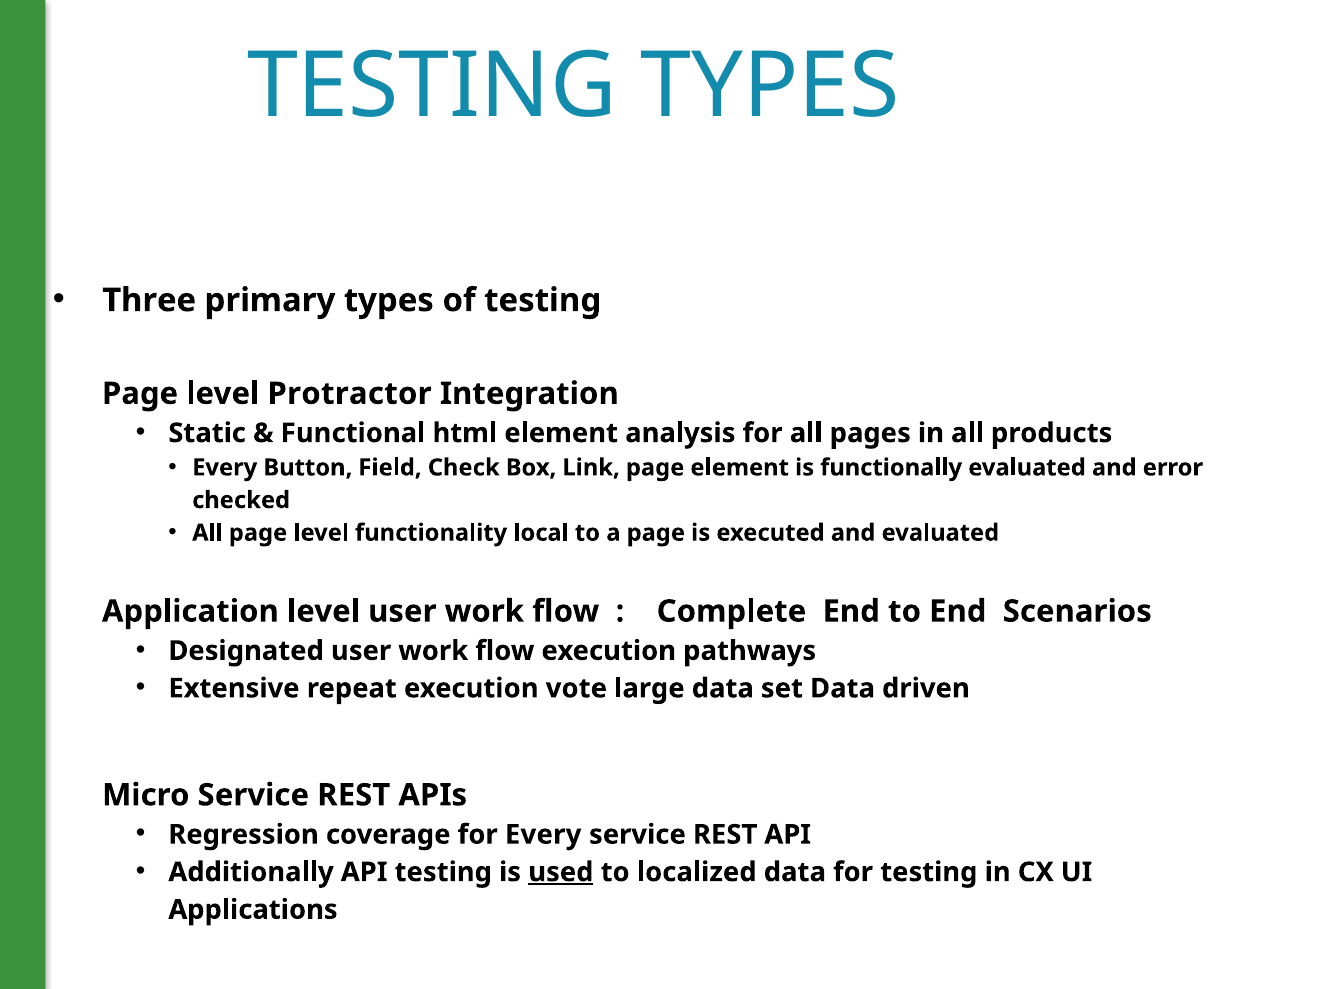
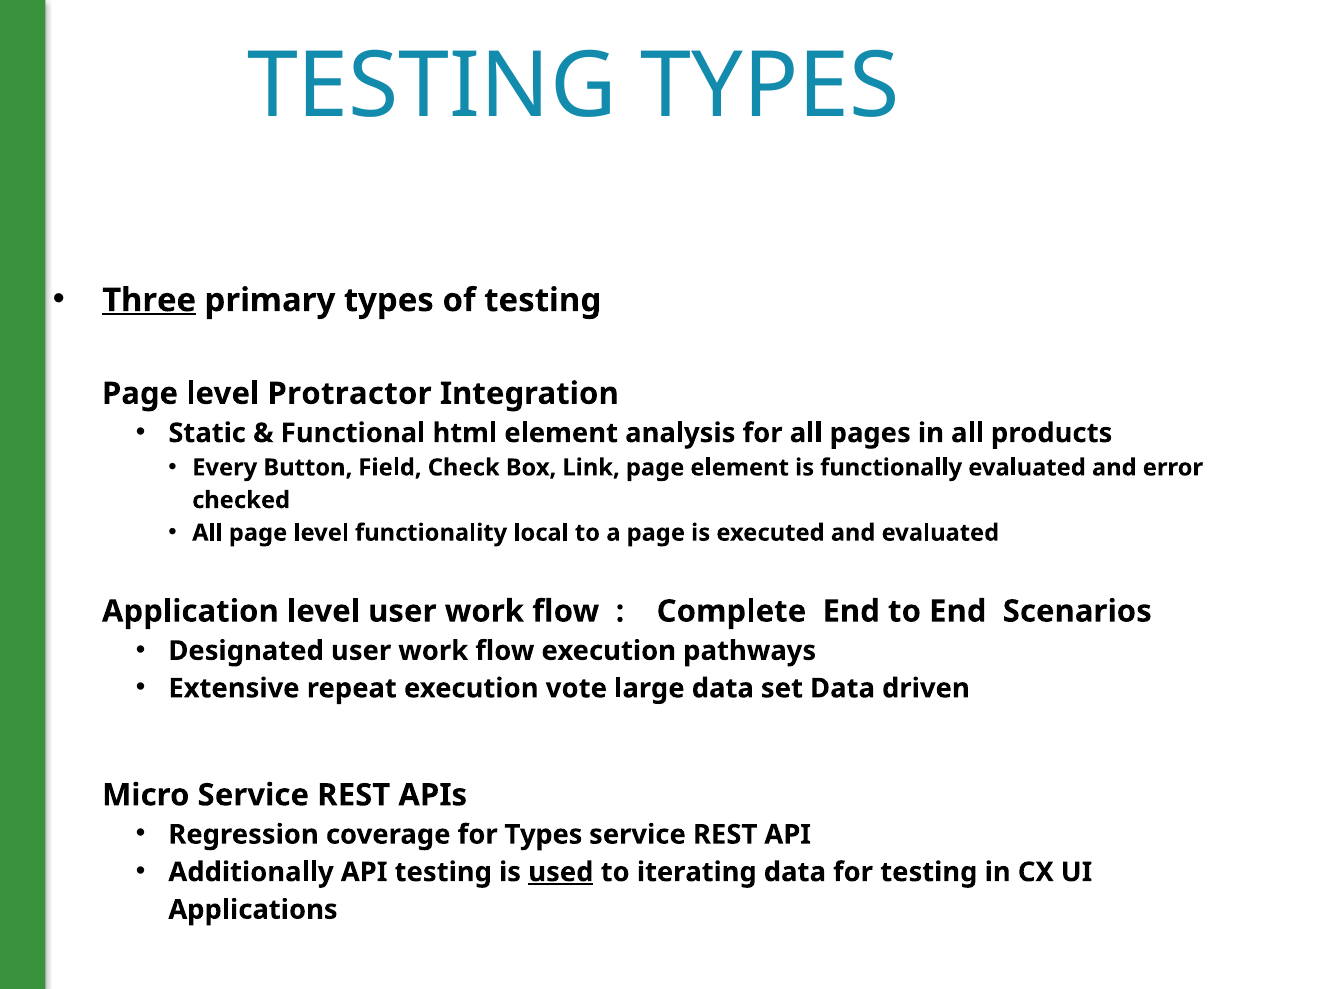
Three underline: none -> present (149, 300)
for Every: Every -> Types (543, 834)
localized: localized -> iterating (697, 872)
